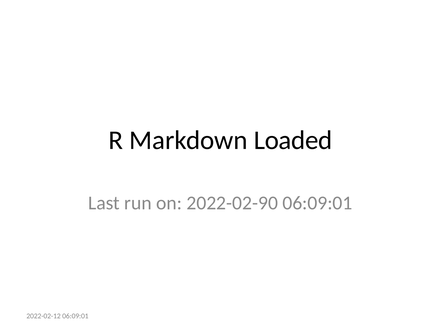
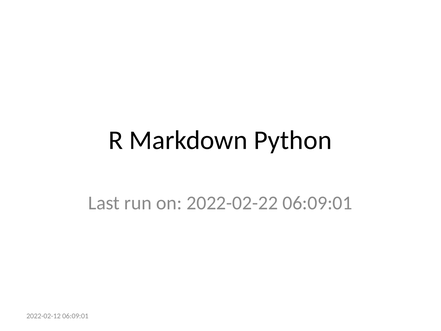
Loaded: Loaded -> Python (293, 140)
2022-02-90: 2022-02-90 -> 2022-02-22 (232, 203)
